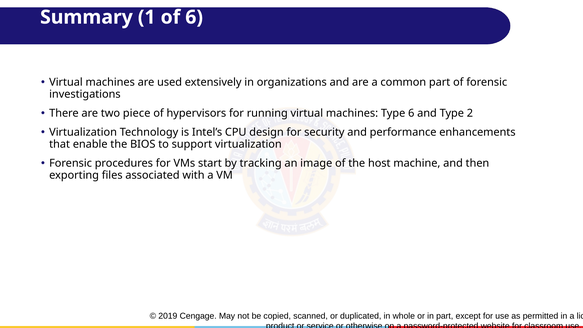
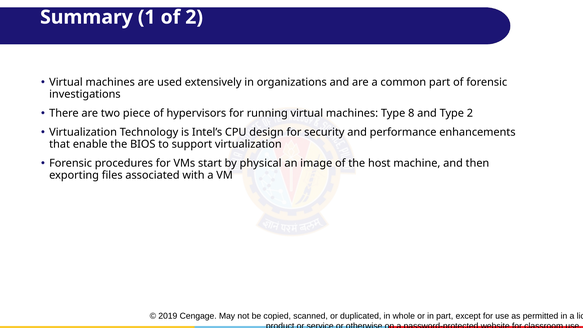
of 6: 6 -> 2 (194, 17)
Type 6: 6 -> 8 (411, 113)
tracking: tracking -> physical (261, 163)
